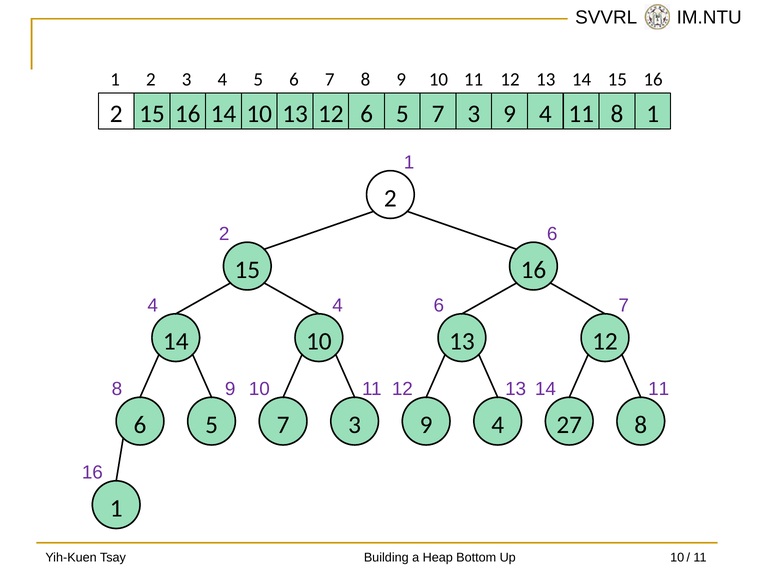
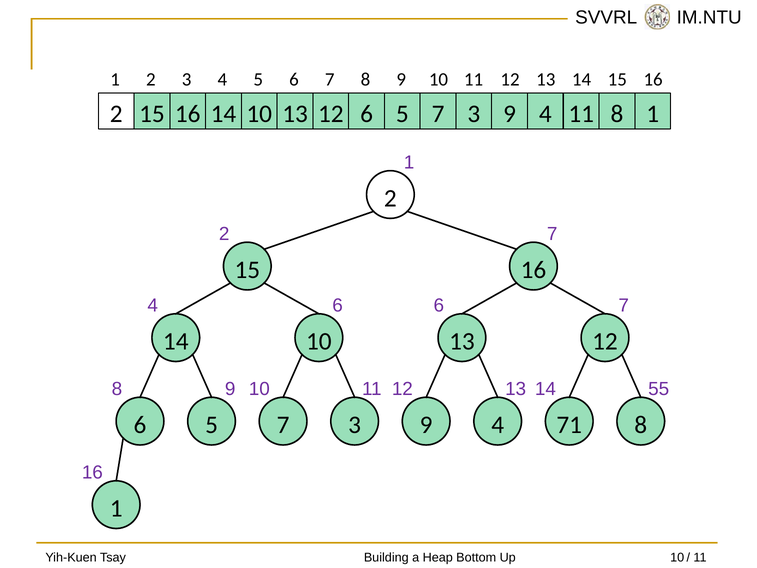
2 6: 6 -> 7 (552, 234)
4 4: 4 -> 6 (338, 305)
14 11: 11 -> 55 (659, 389)
27: 27 -> 71 (569, 425)
